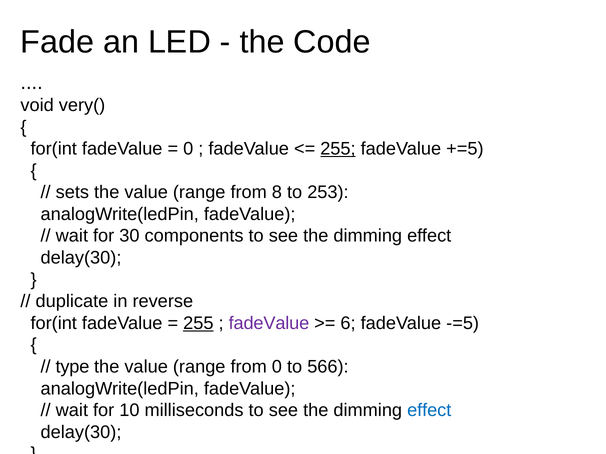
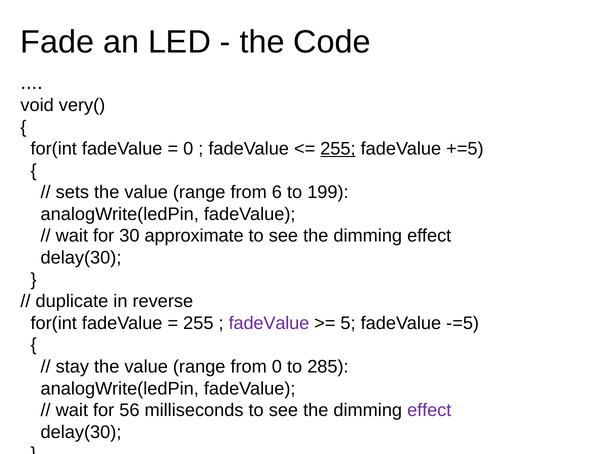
8: 8 -> 6 (277, 193)
253: 253 -> 199 (328, 193)
components: components -> approximate (194, 236)
255 underline: present -> none (198, 323)
6: 6 -> 5 (348, 323)
type: type -> stay (72, 367)
566: 566 -> 285 (328, 367)
10: 10 -> 56 (129, 411)
effect colour: blue -> purple (429, 411)
